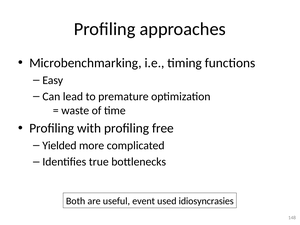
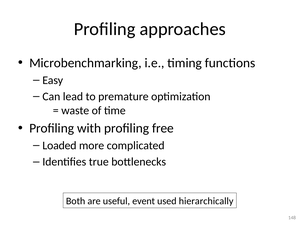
Yielded: Yielded -> Loaded (59, 146)
idiosyncrasies: idiosyncrasies -> hierarchically (206, 201)
